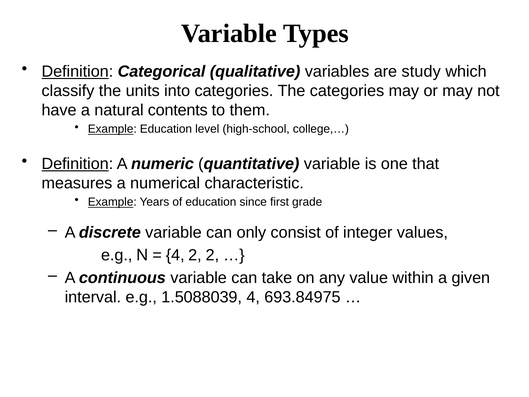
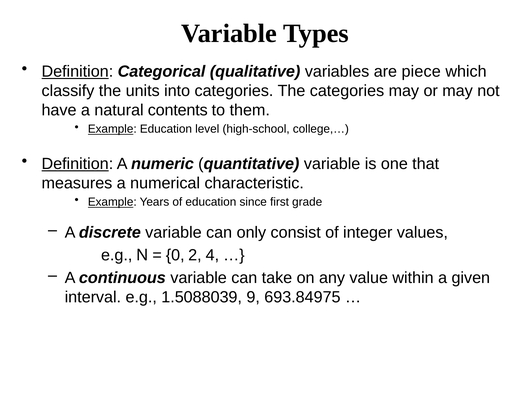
study: study -> piece (421, 71)
4: 4 -> 0 (175, 255)
2 2: 2 -> 4 (212, 255)
1.5088039 4: 4 -> 9 (253, 297)
